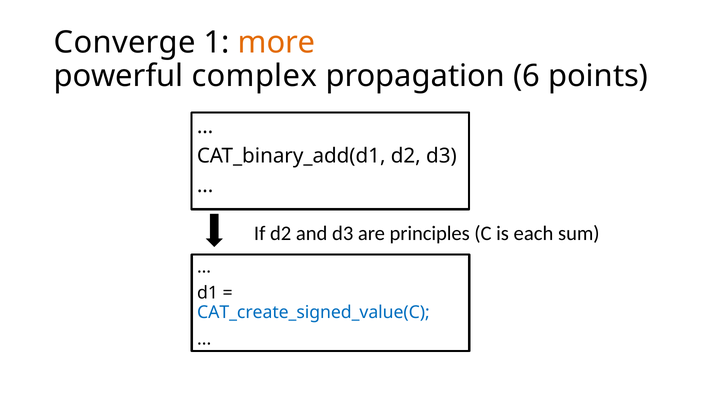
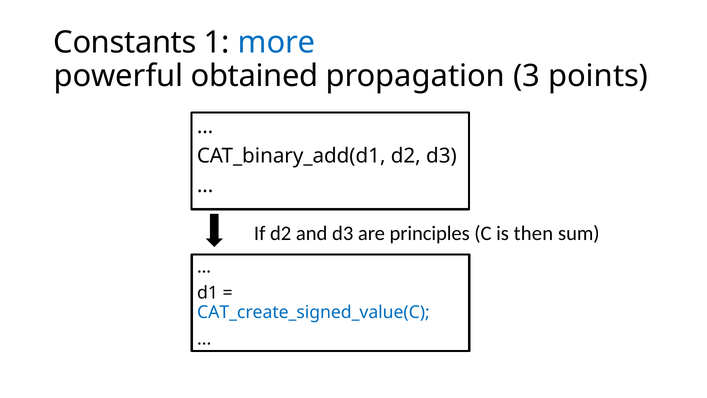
Converge: Converge -> Constants (125, 43)
more colour: orange -> blue (276, 43)
complex: complex -> obtained (255, 76)
6: 6 -> 3 (527, 76)
each: each -> then (533, 233)
